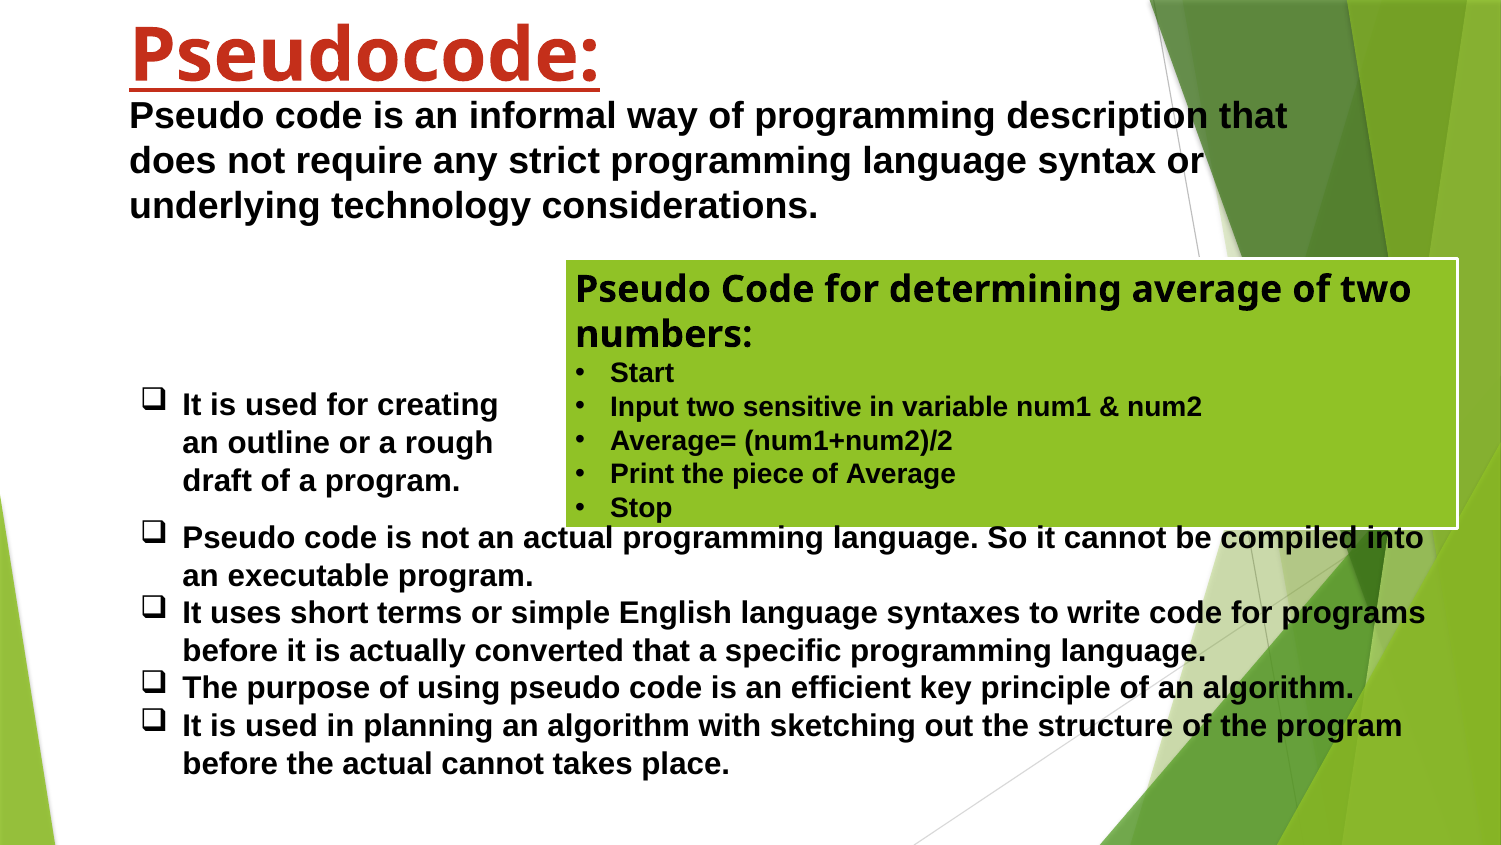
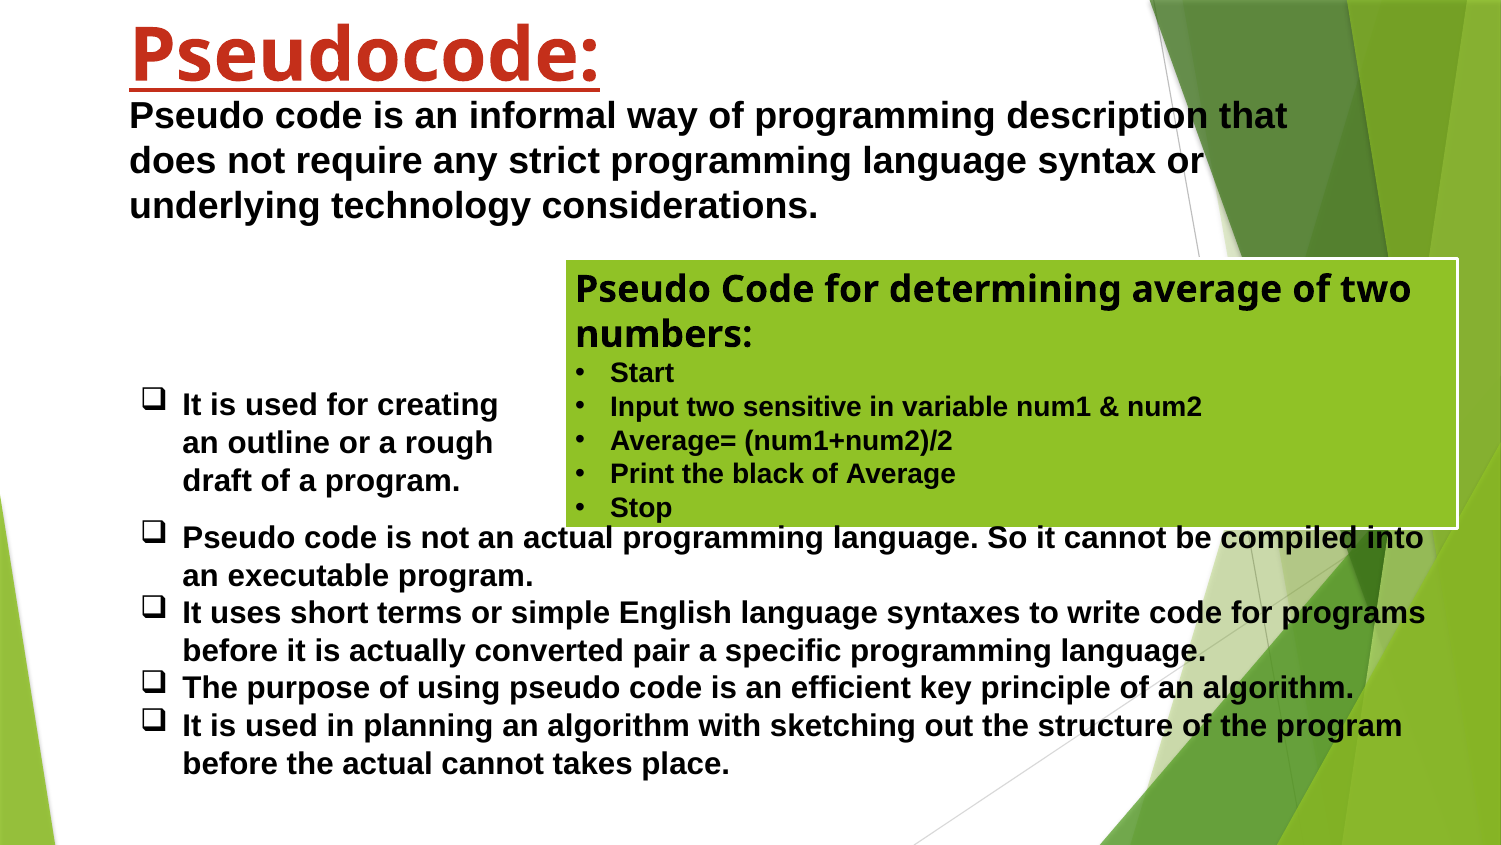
piece: piece -> black (768, 474)
converted that: that -> pair (661, 650)
